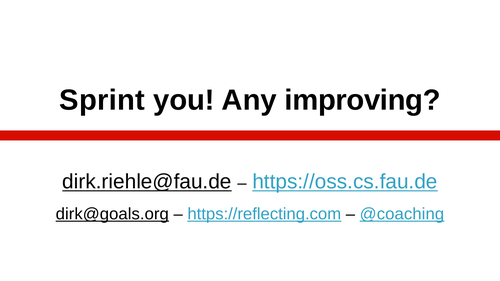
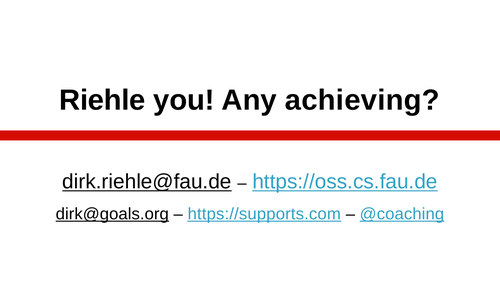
Sprint: Sprint -> Riehle (102, 100)
improving: improving -> achieving (362, 100)
https://reflecting.com: https://reflecting.com -> https://supports.com (264, 214)
